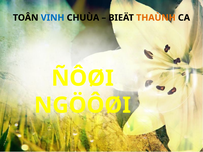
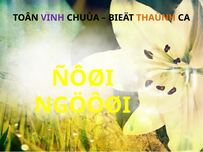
VINH colour: blue -> purple (53, 18)
